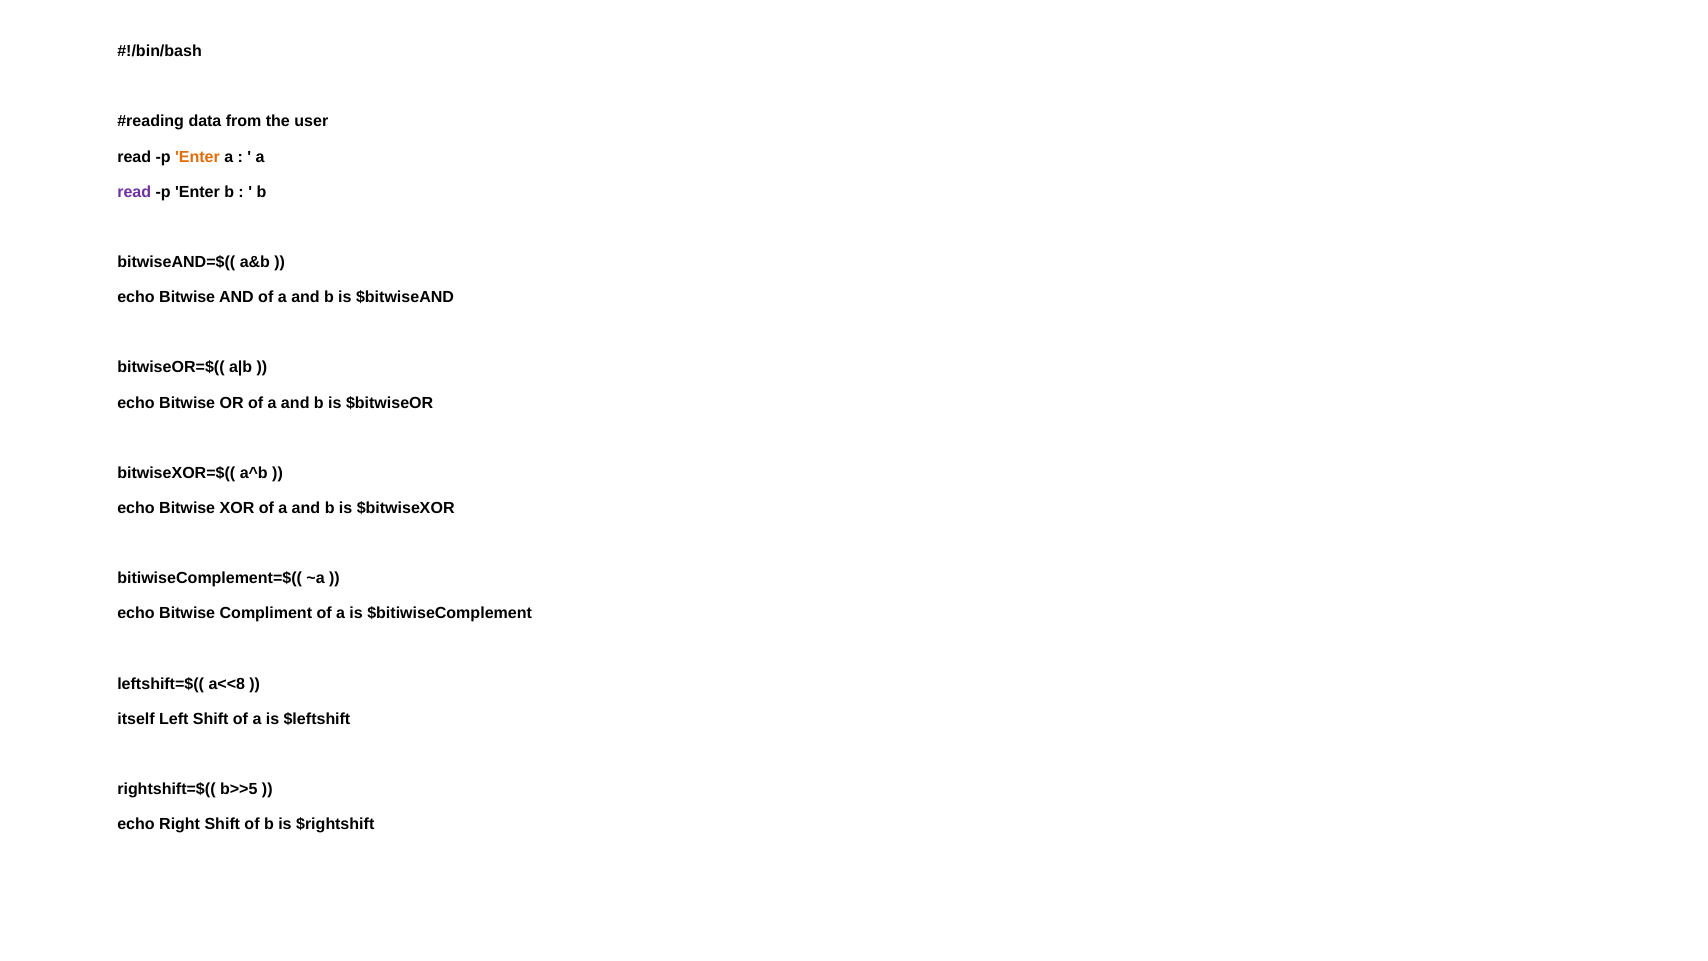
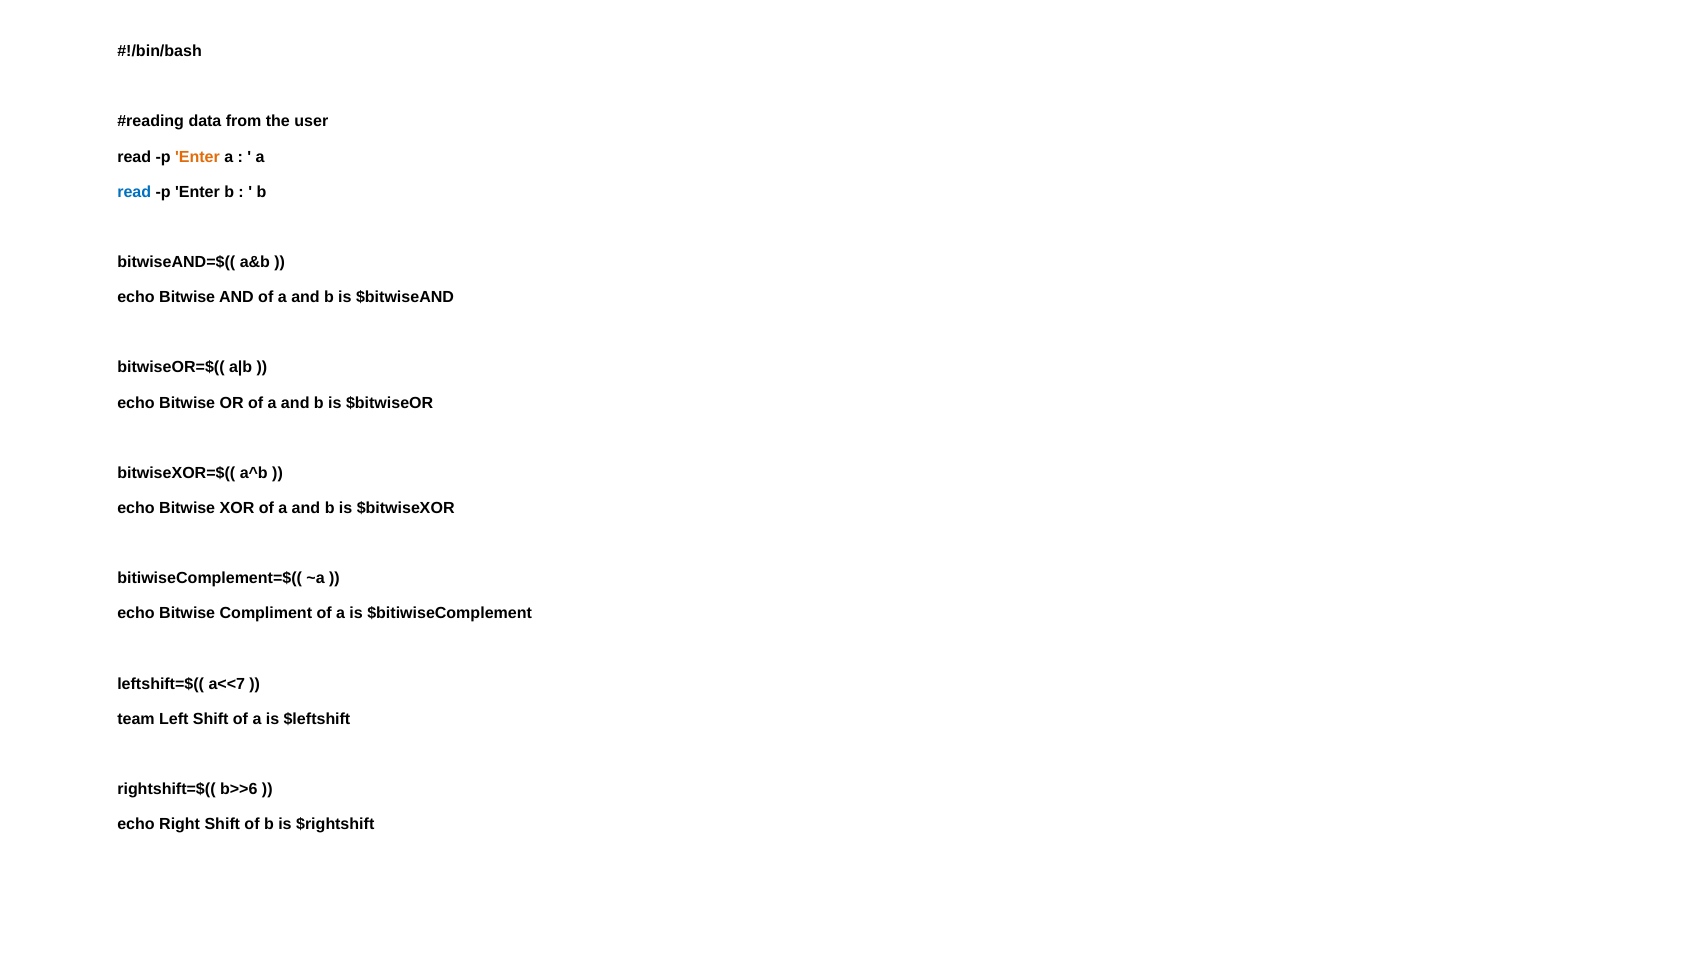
read colour: purple -> blue (134, 192)
a<<8: a<<8 -> a<<7 (227, 684)
itself: itself -> team (136, 719)
b>>5: b>>5 -> b>>6 (239, 789)
